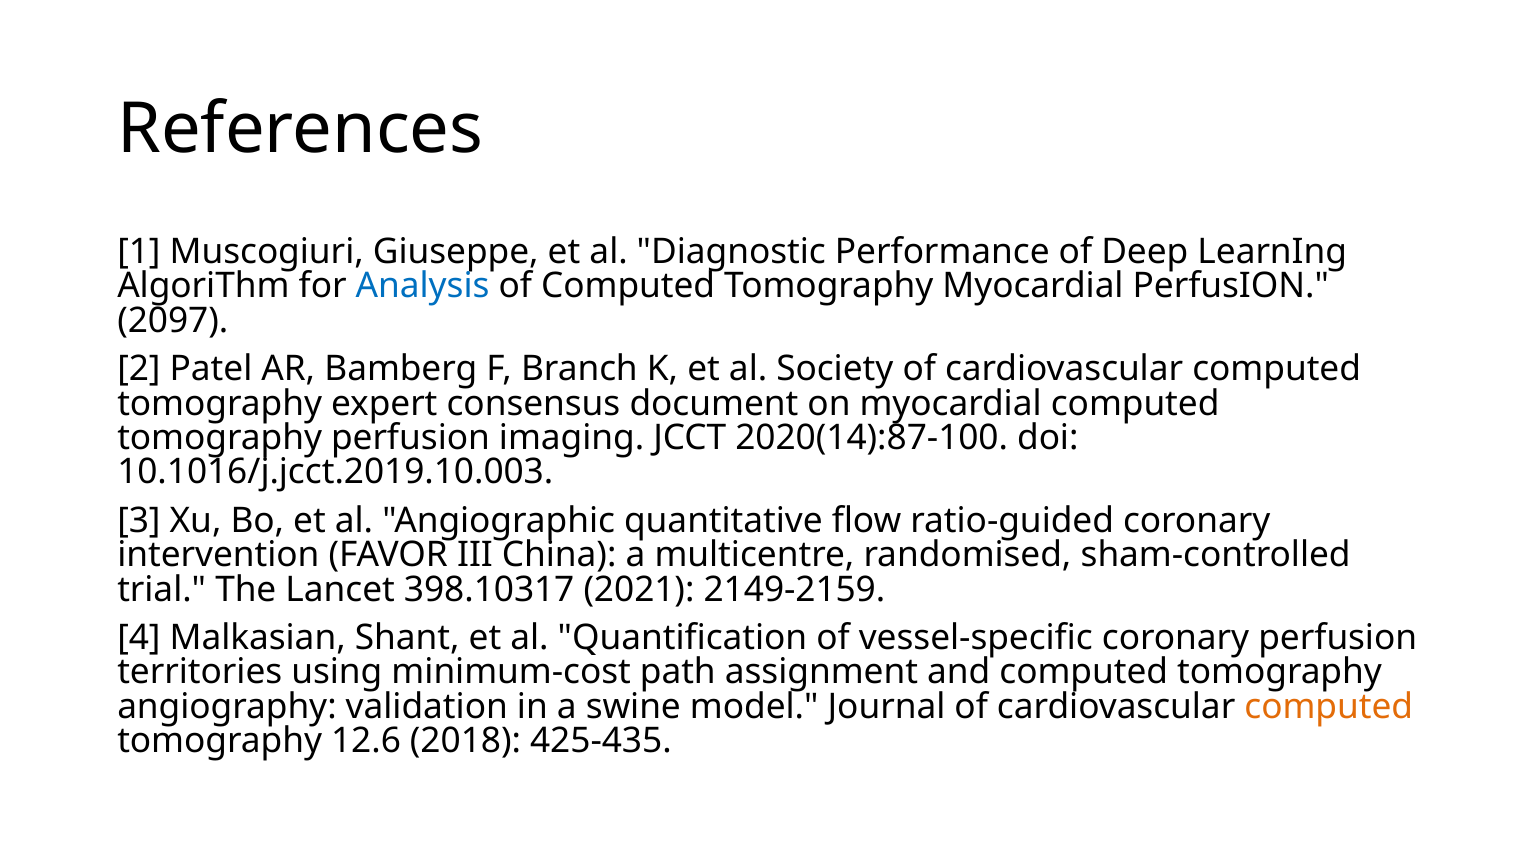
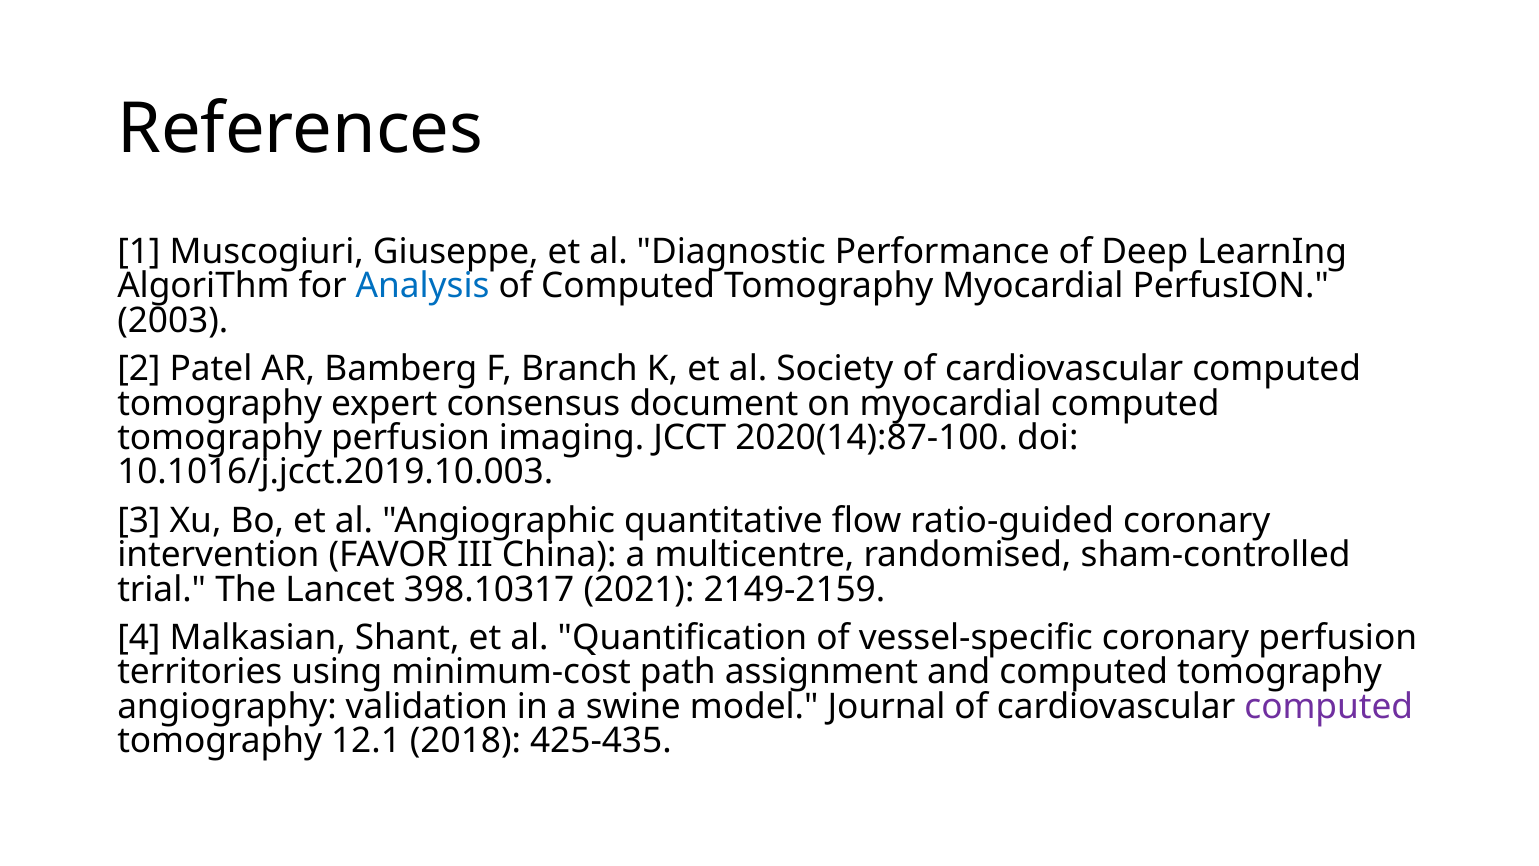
2097: 2097 -> 2003 (173, 321)
computed colour: orange -> purple (1329, 706)
12.6: 12.6 -> 12.1 (366, 741)
